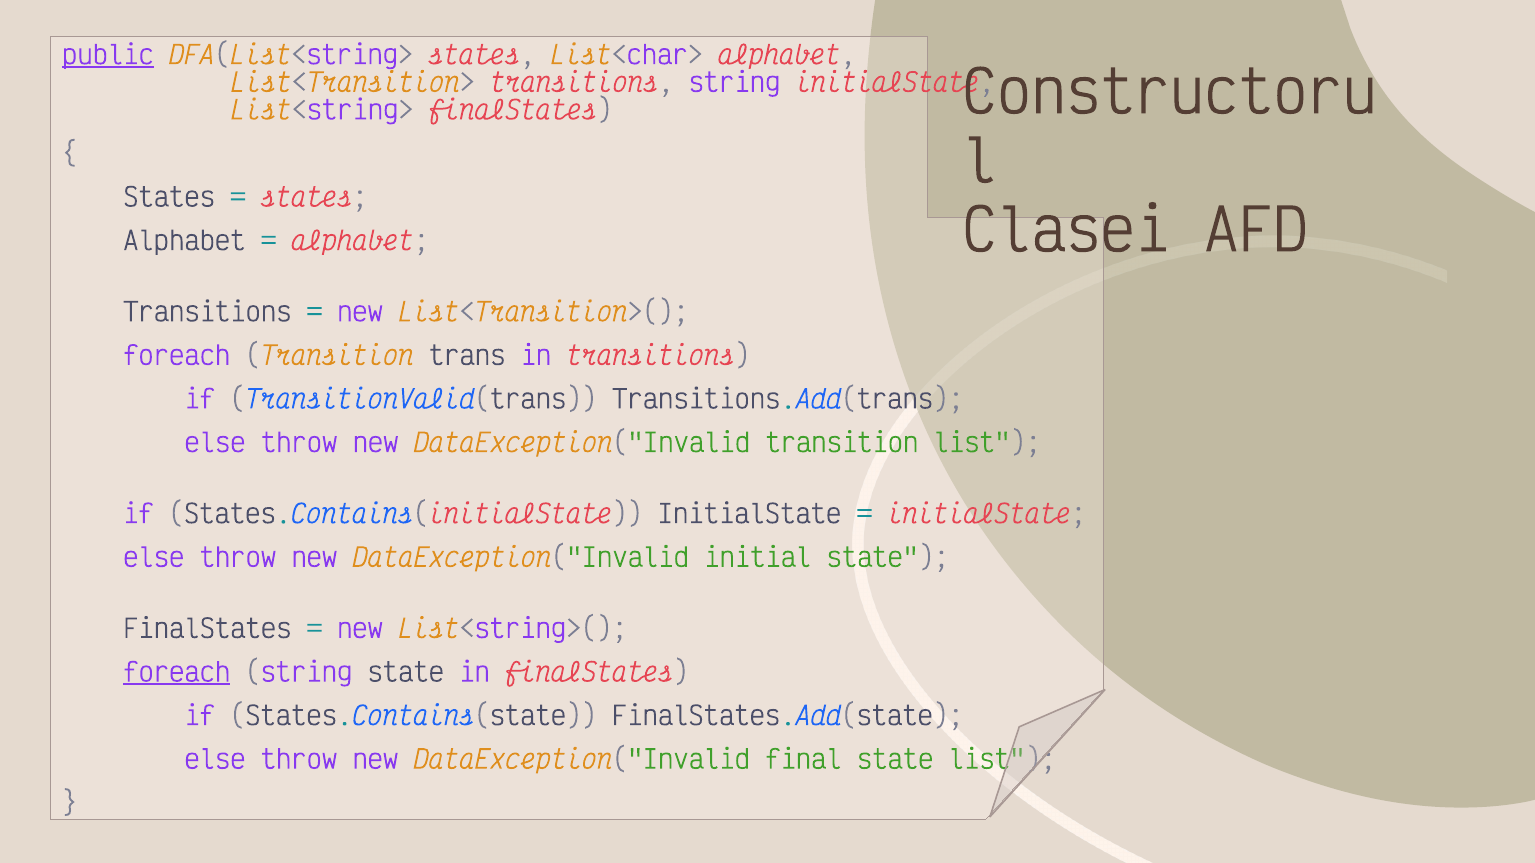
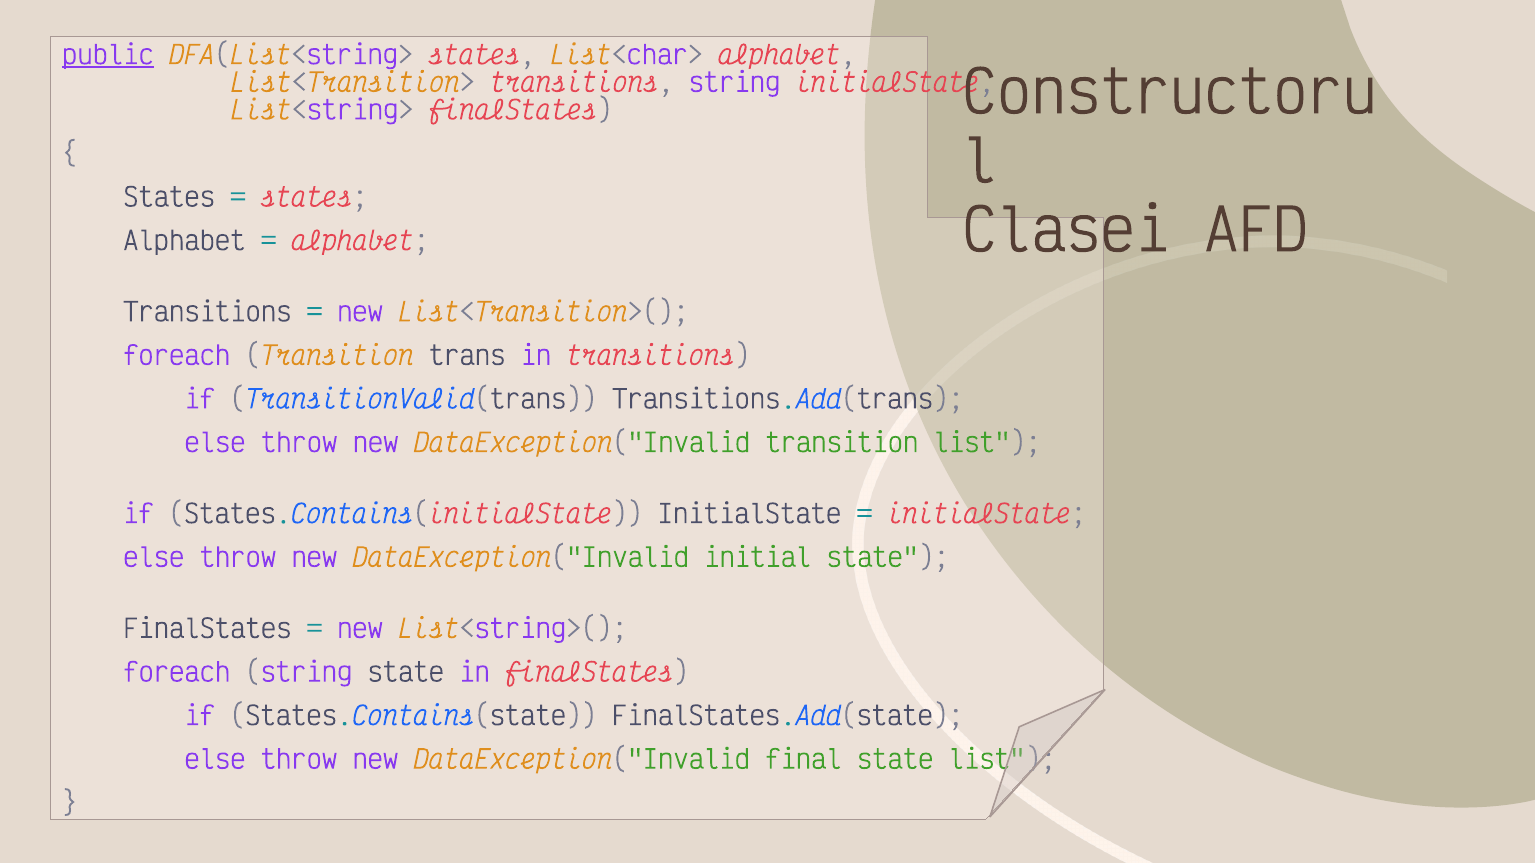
foreach underline: present -> none (177, 673)
